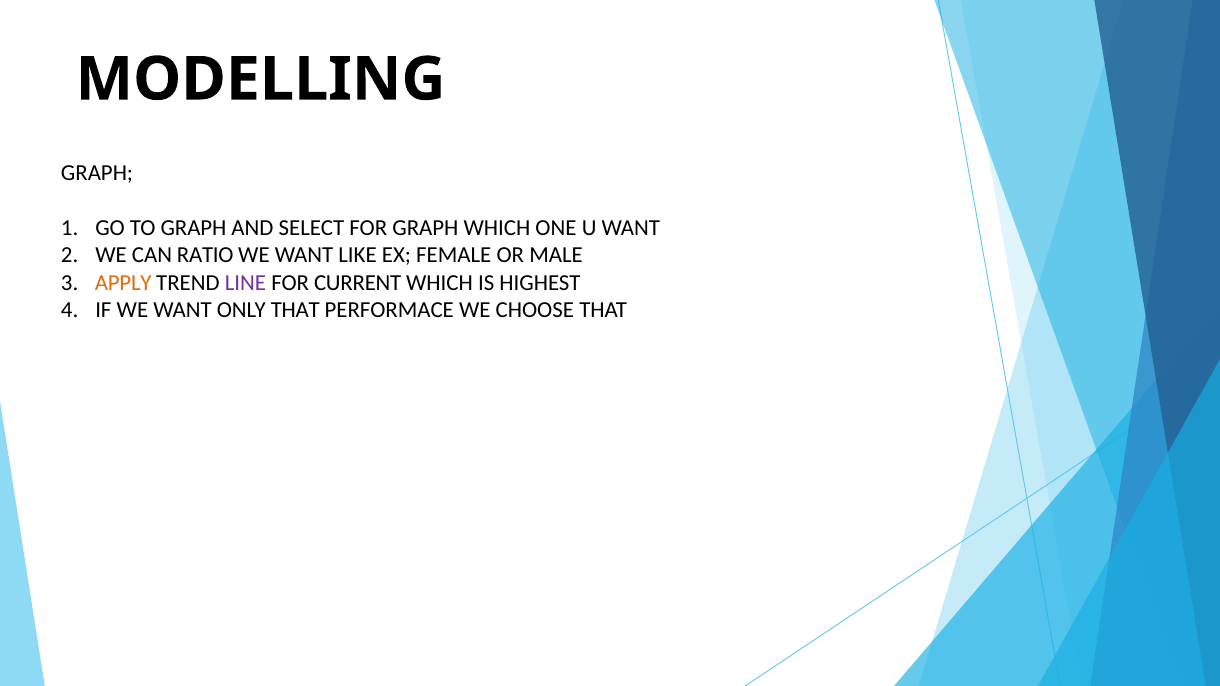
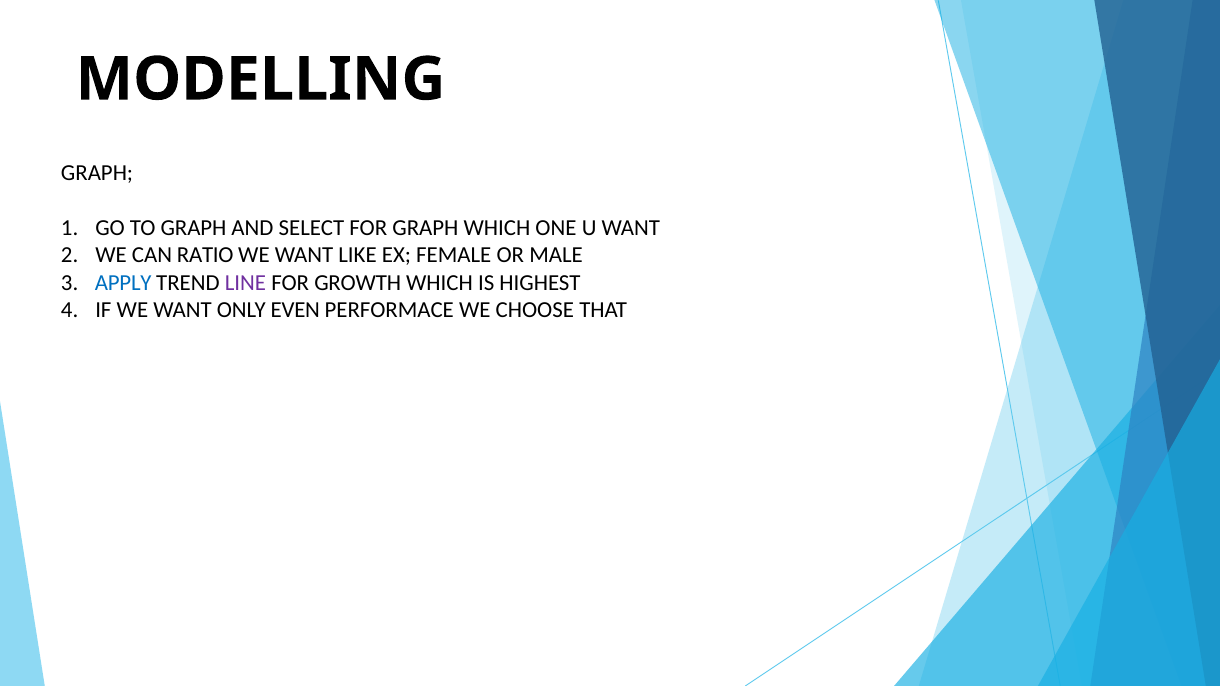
APPLY colour: orange -> blue (123, 283)
CURRENT: CURRENT -> GROWTH (358, 283)
ONLY THAT: THAT -> EVEN (295, 310)
